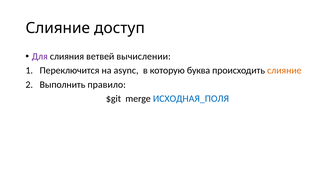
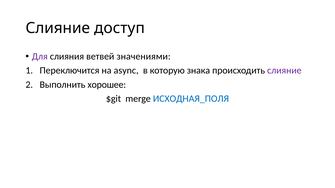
вычислении: вычислении -> значениями (144, 57)
буква: буква -> знака (198, 71)
слияние colour: orange -> purple (284, 71)
правило: правило -> хорошее (107, 85)
